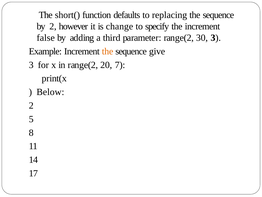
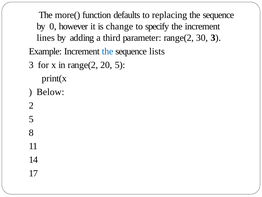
short(: short( -> more( (67, 15)
by 2: 2 -> 0 (53, 26)
false: false -> lines (46, 38)
the colour: orange -> blue (108, 51)
give: give -> lists (157, 51)
20 7: 7 -> 5 (120, 65)
